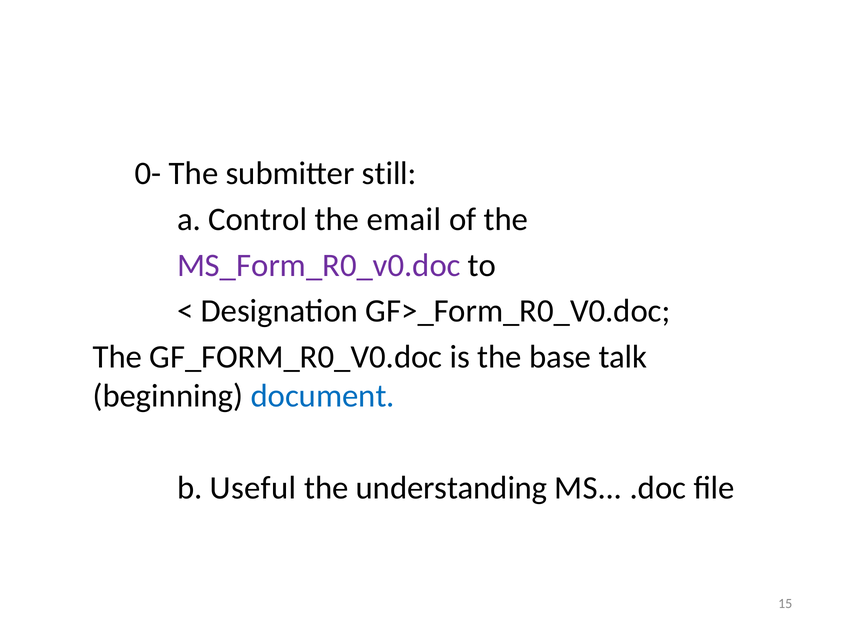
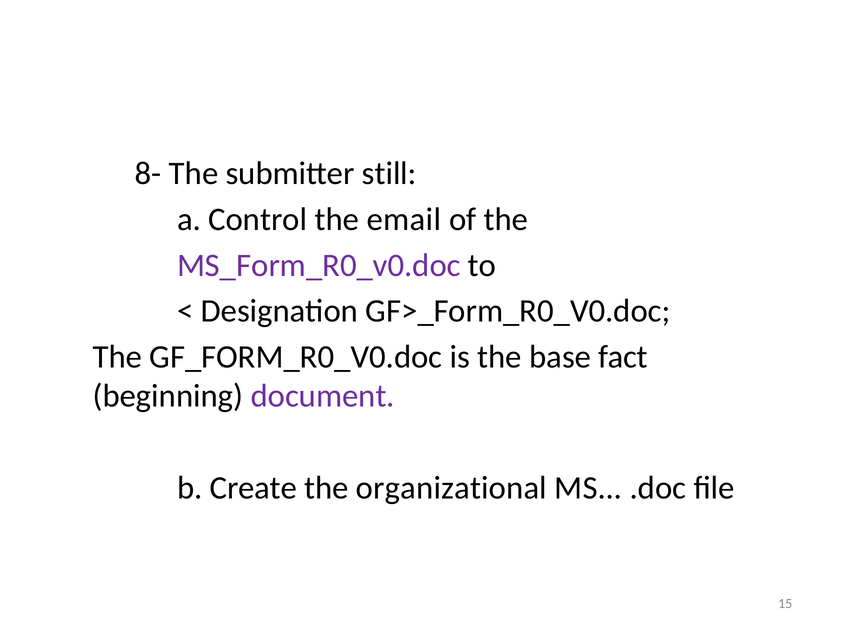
0-: 0- -> 8- (148, 174)
talk: talk -> fact (623, 357)
document colour: blue -> purple (323, 396)
Useful: Useful -> Create (253, 488)
understanding: understanding -> organizational (451, 488)
